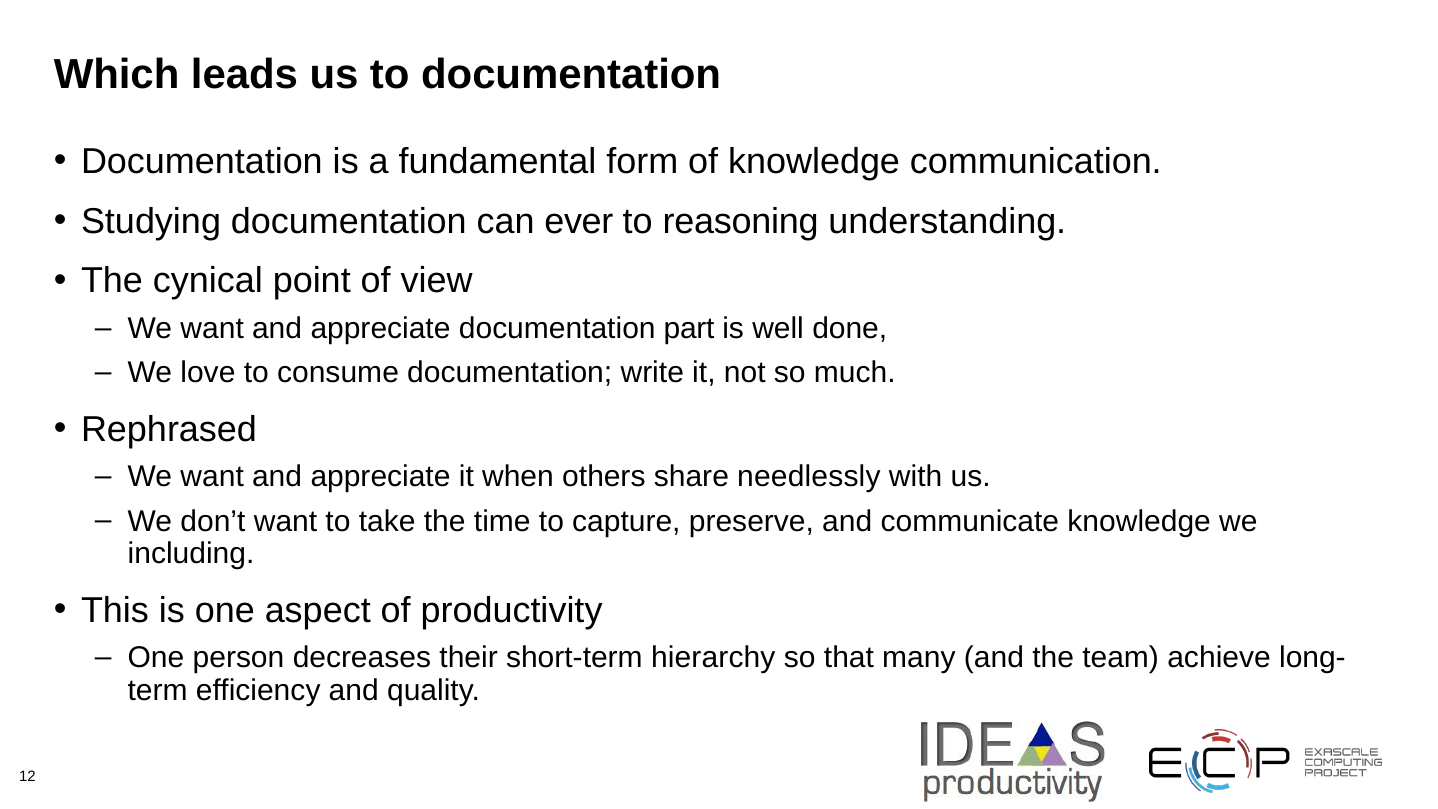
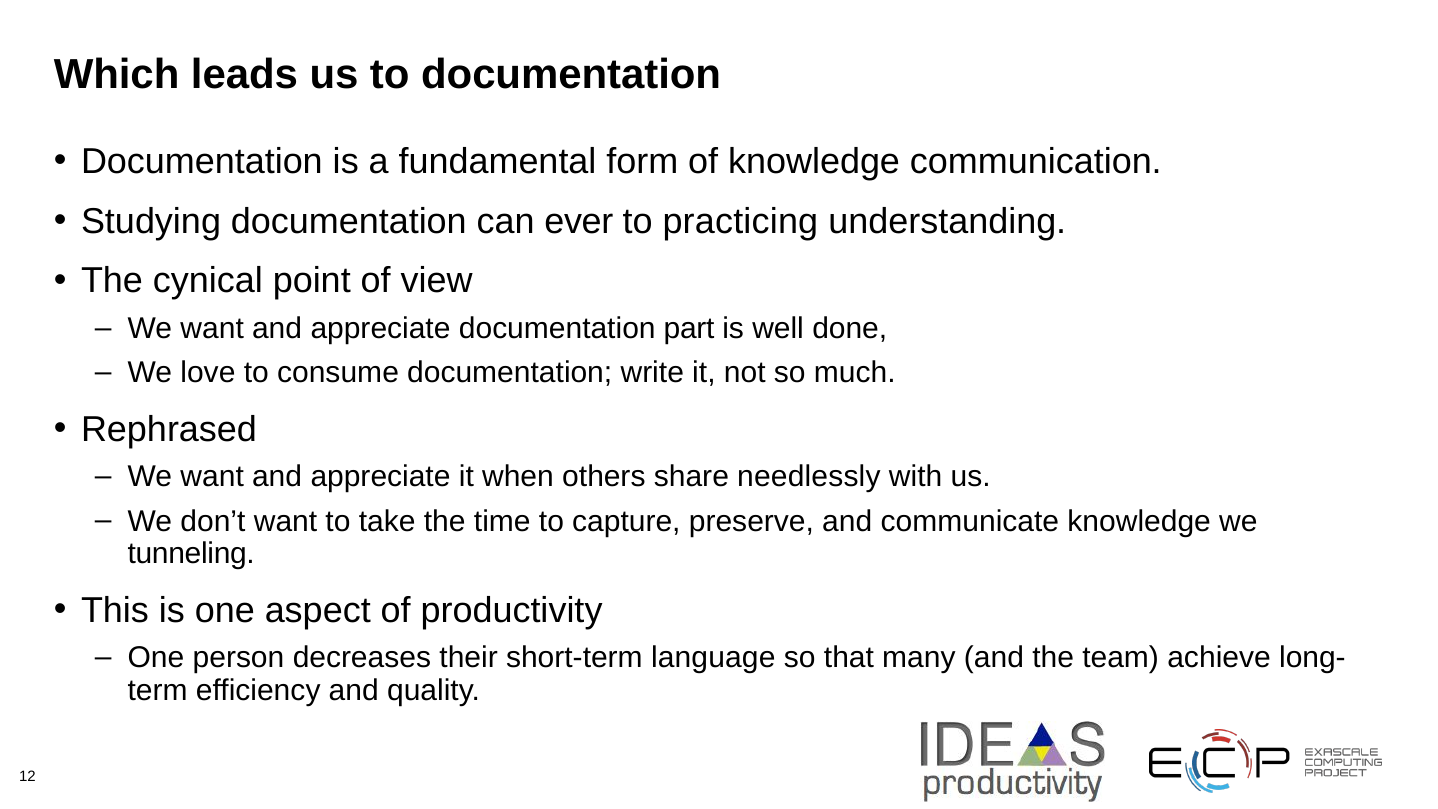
reasoning: reasoning -> practicing (740, 221)
including: including -> tunneling (191, 554)
hierarchy: hierarchy -> language (713, 658)
